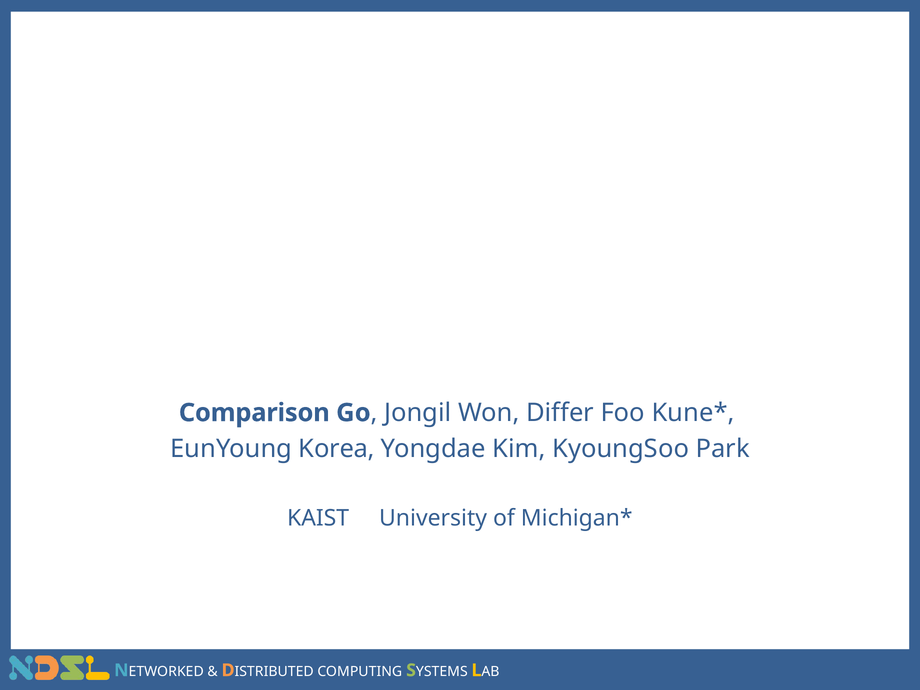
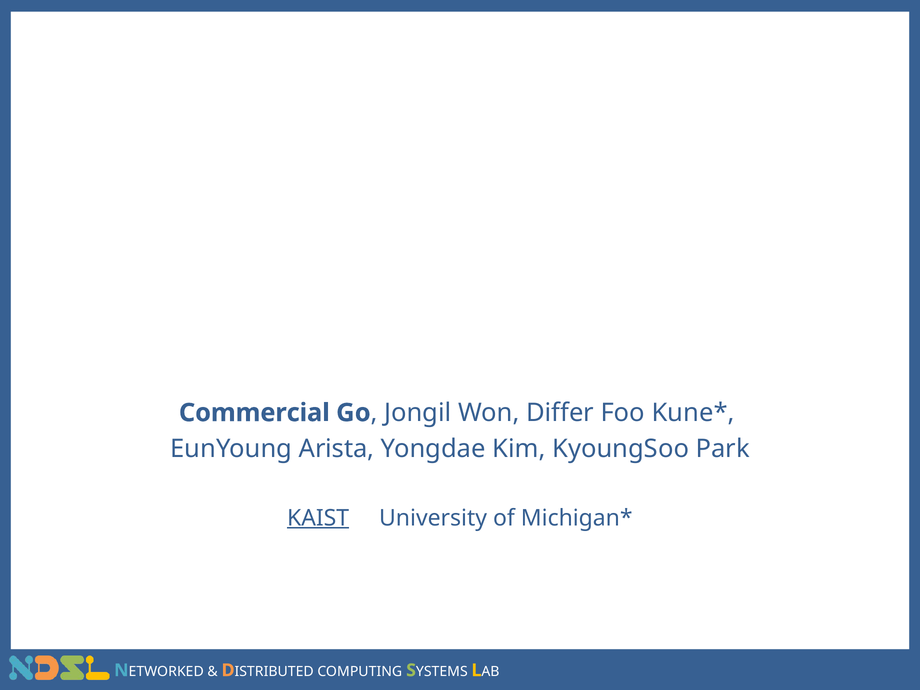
Comparison: Comparison -> Commercial (254, 413)
Korea: Korea -> Arista (337, 449)
KAIST underline: none -> present (318, 518)
